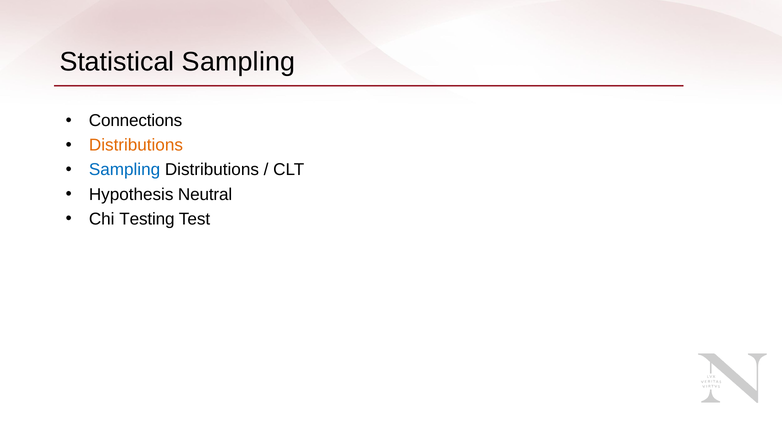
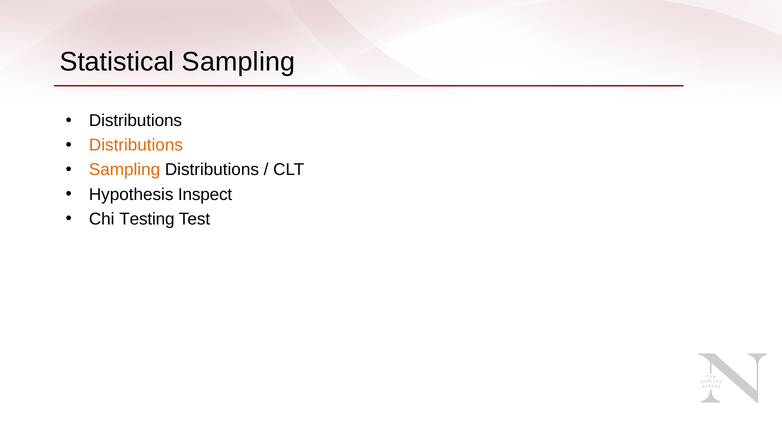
Connections: Connections -> Distributions (135, 121)
Sampling colour: blue -> orange (125, 170)
Neutral: Neutral -> Inspect (205, 194)
